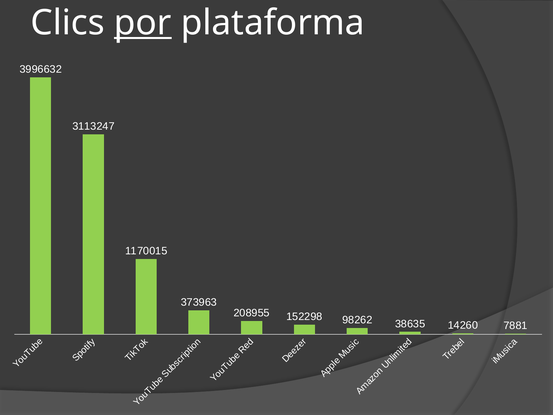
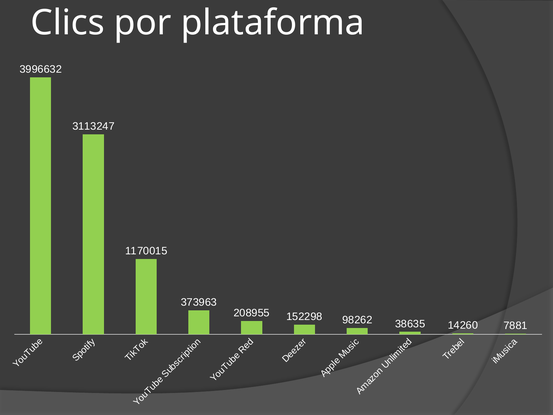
por underline: present -> none (143, 23)
